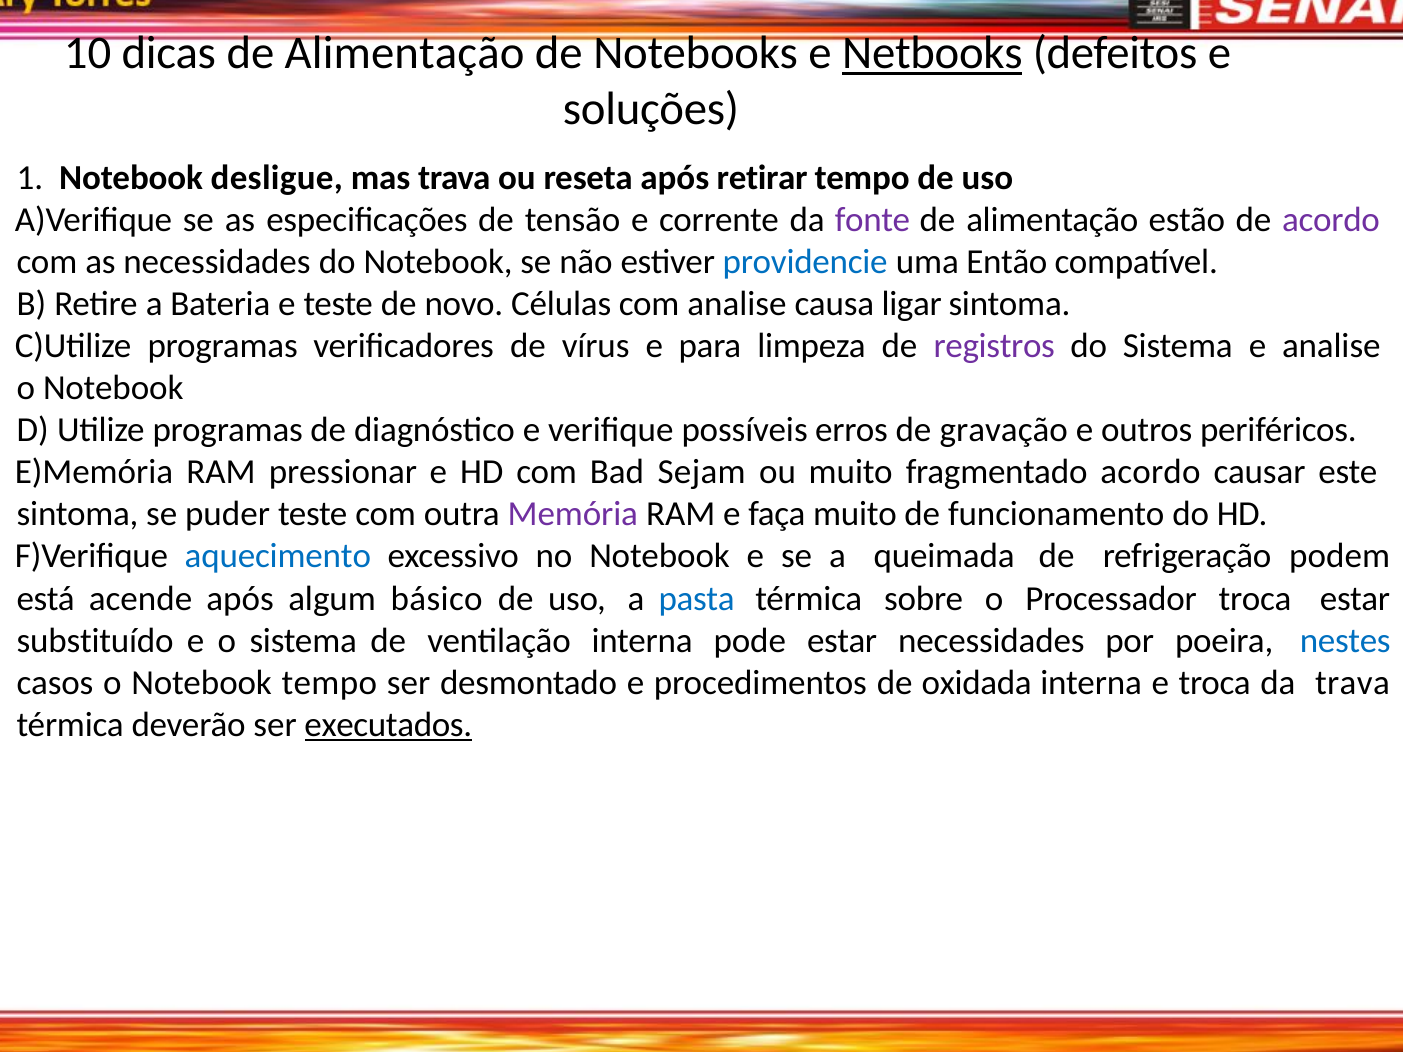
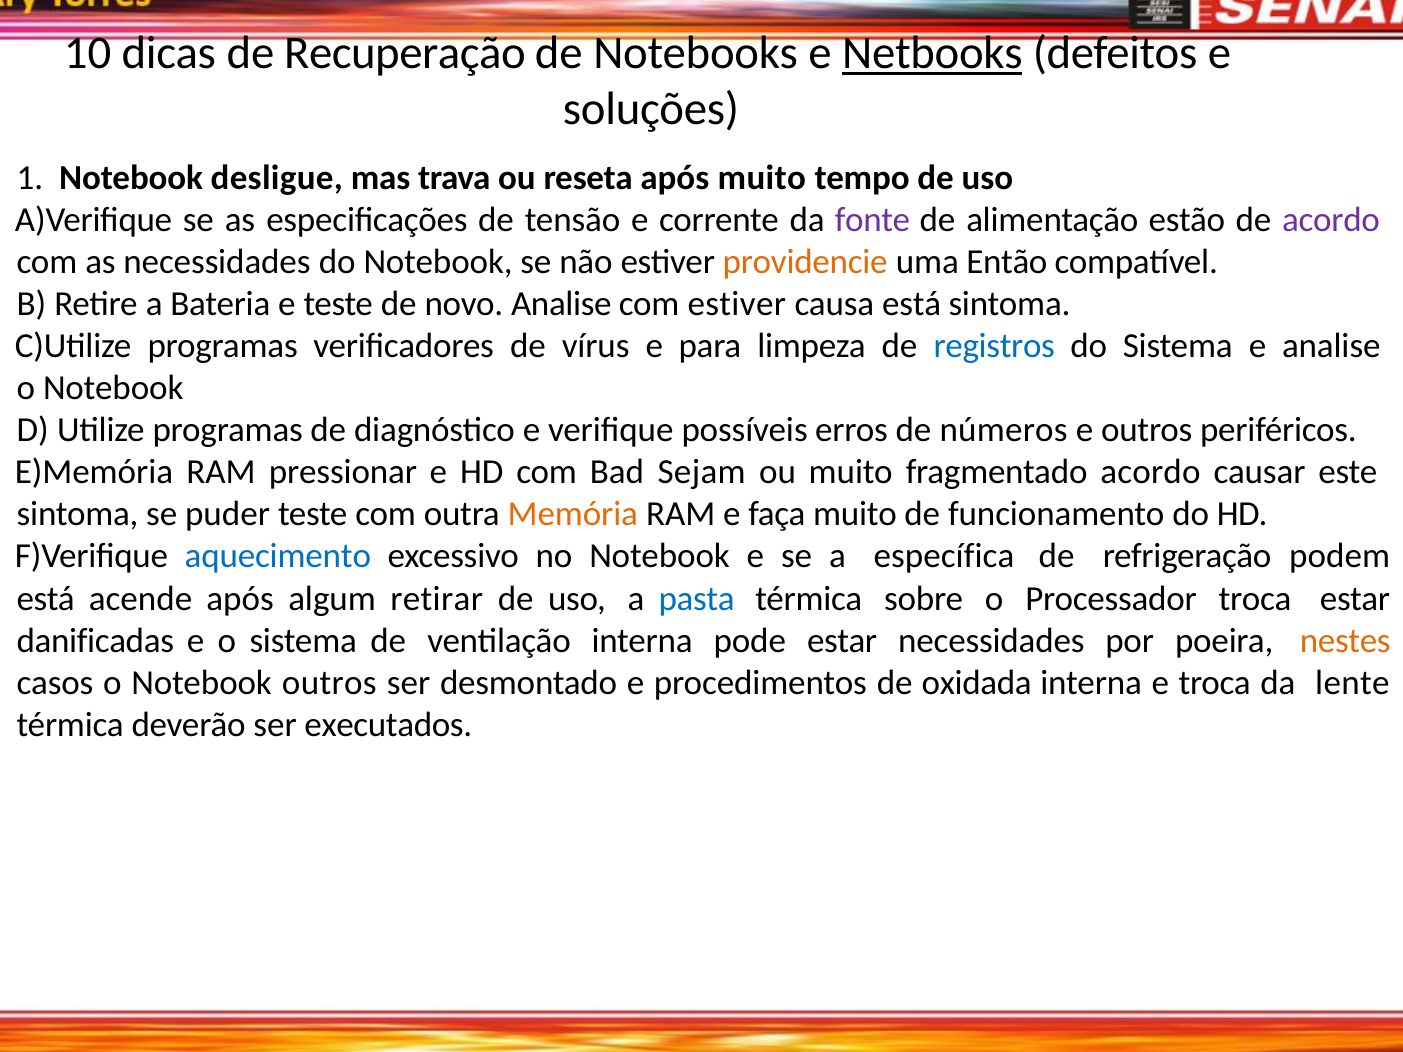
dicas de Alimentação: Alimentação -> Recuperação (405, 53)
após retirar: retirar -> muito (762, 178)
providencie colour: blue -> orange (805, 262)
novo Células: Células -> Analise (561, 304)
com analise: analise -> estiver (737, 304)
causa ligar: ligar -> está (912, 304)
registros colour: purple -> blue (994, 346)
gravação: gravação -> números (1004, 430)
Memória colour: purple -> orange (573, 514)
queimada: queimada -> específica (944, 557)
básico: básico -> retirar (437, 599)
substituído: substituído -> danificadas (95, 641)
nestes colour: blue -> orange (1345, 641)
Notebook tempo: tempo -> outros (329, 683)
da trava: trava -> lente (1352, 683)
executados underline: present -> none (388, 725)
